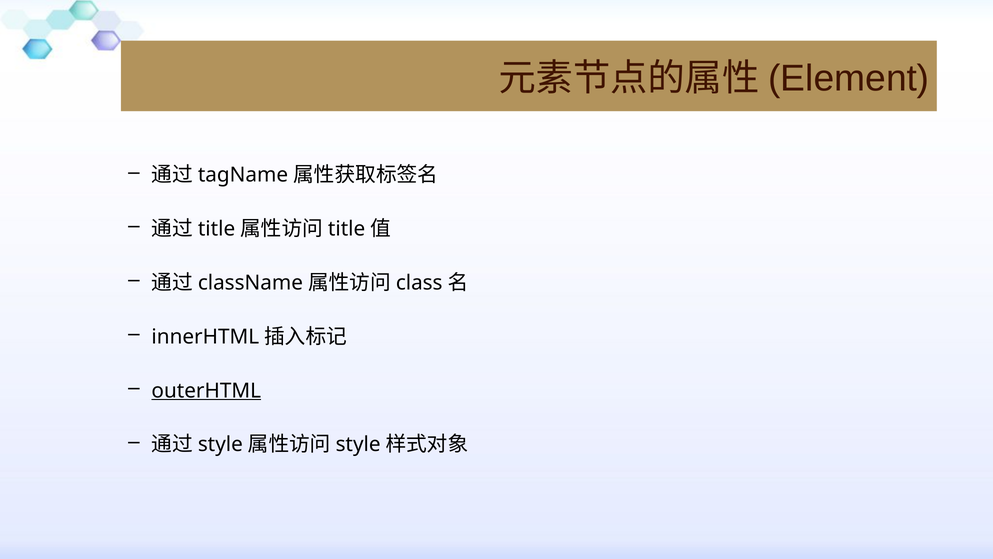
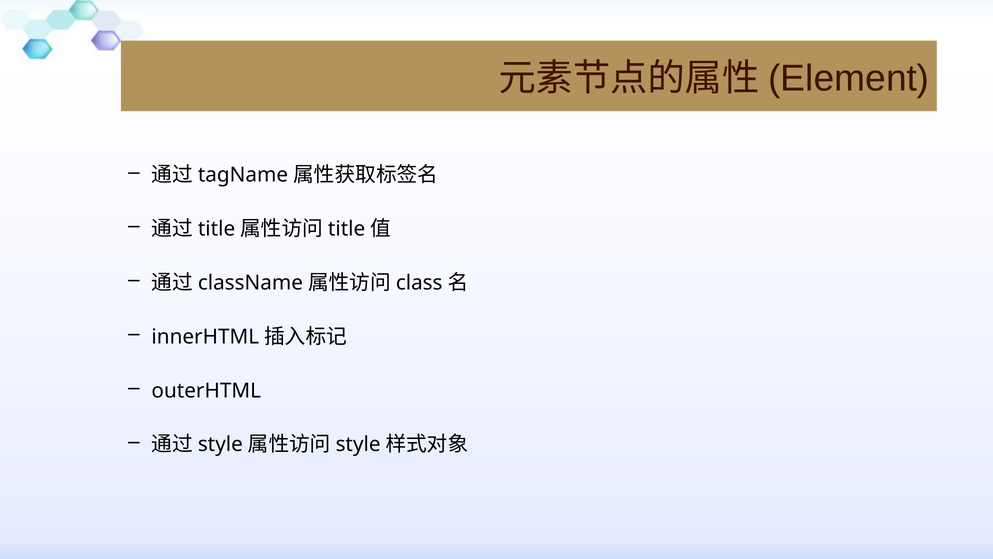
outerHTML underline: present -> none (206, 390)
